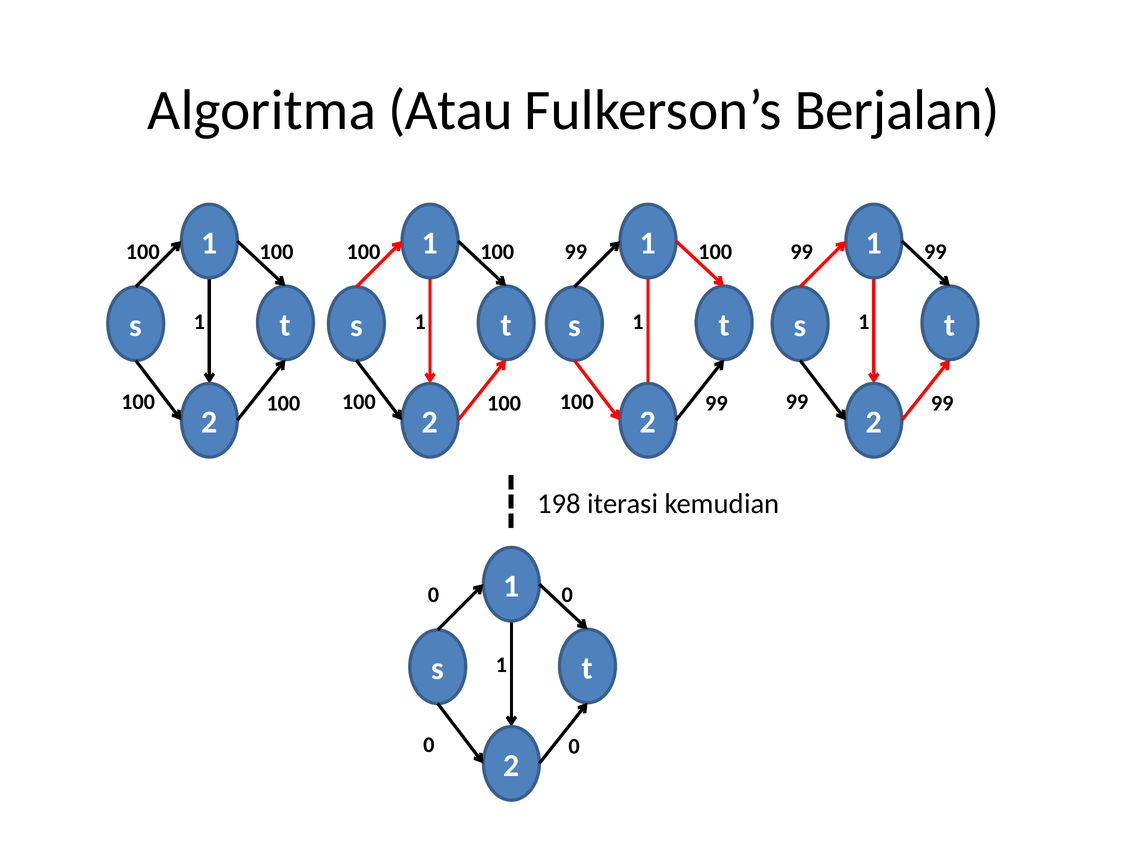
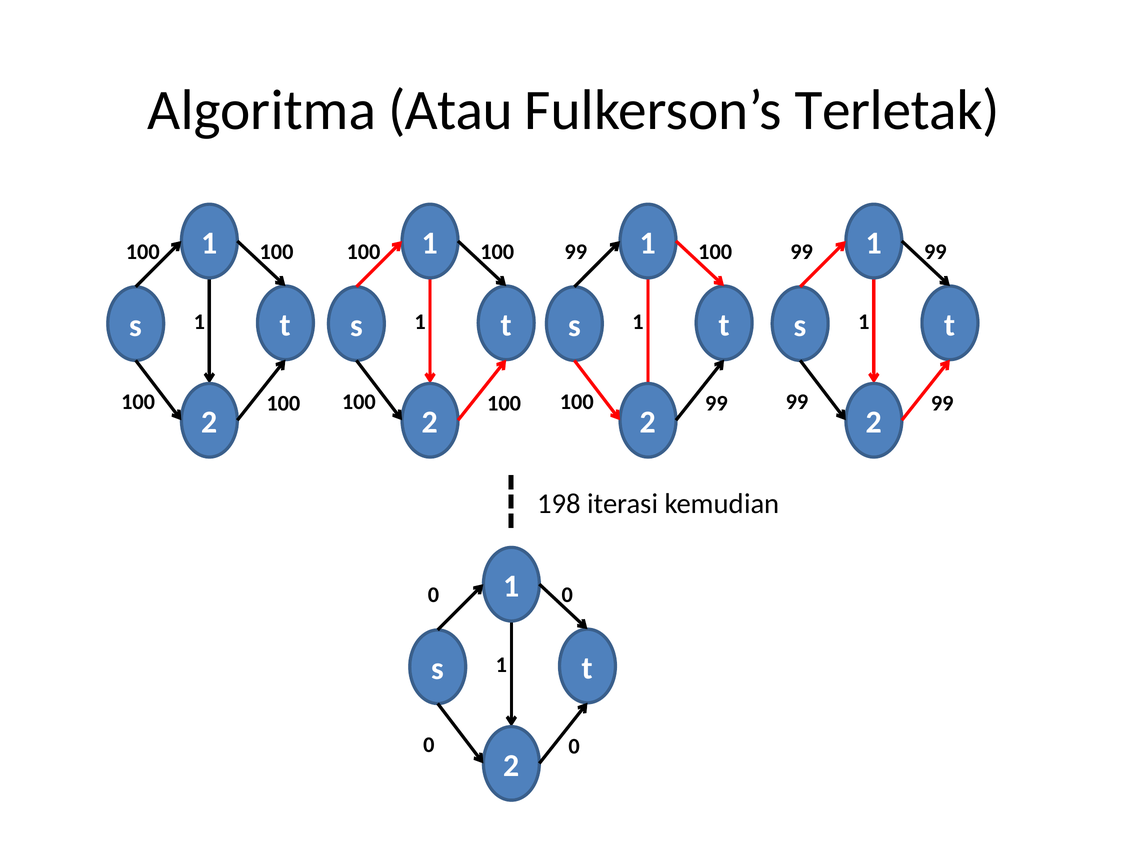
Berjalan: Berjalan -> Terletak (897, 110)
